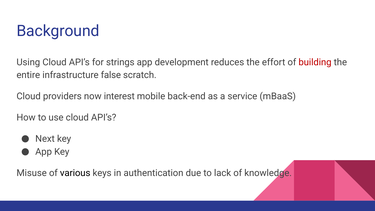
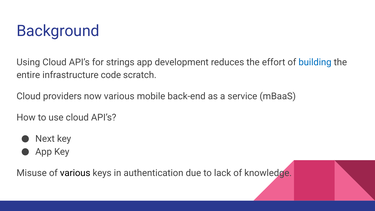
building colour: red -> blue (315, 62)
false: false -> code (111, 75)
now interest: interest -> various (119, 96)
